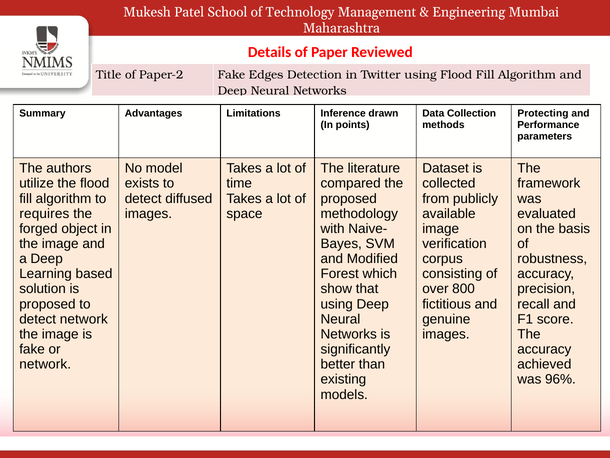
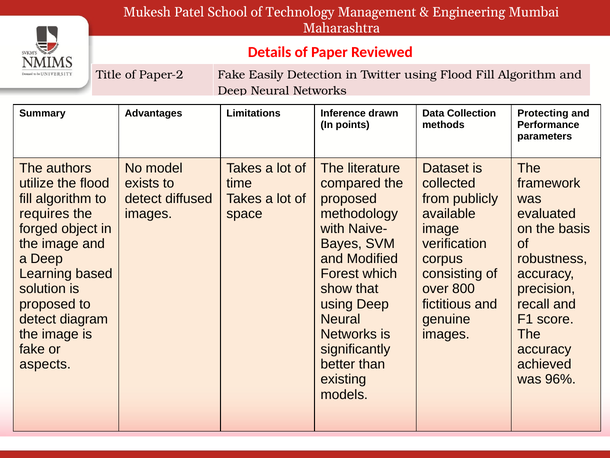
Edges: Edges -> Easily (266, 75)
detect network: network -> diagram (84, 319)
network: network -> aspects (45, 364)
